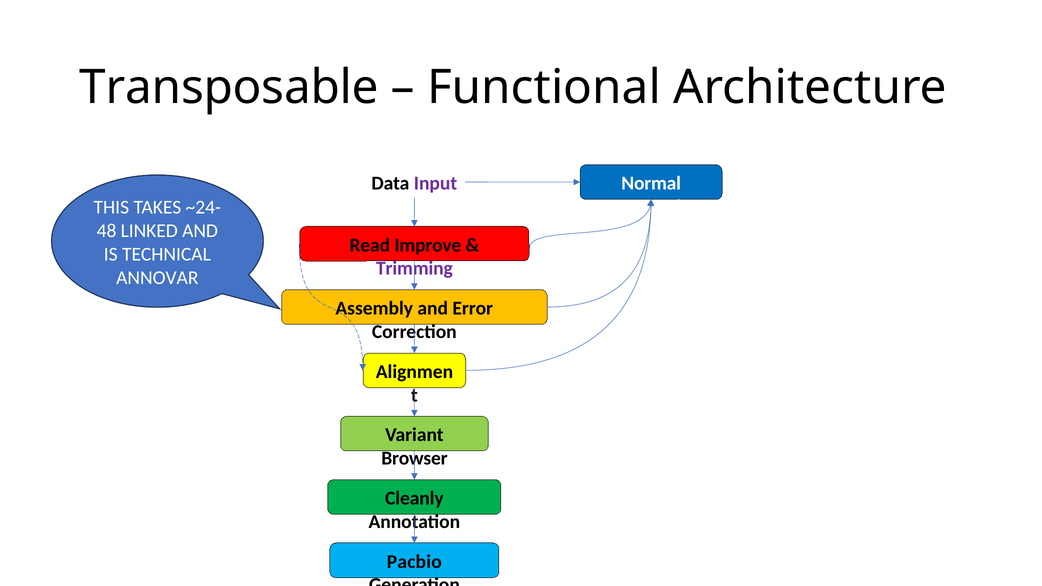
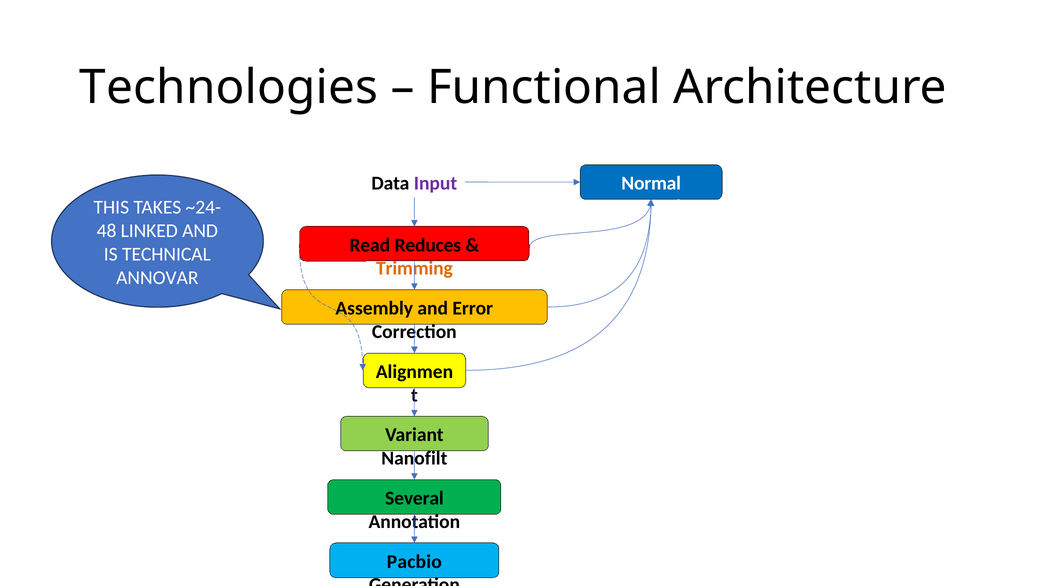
Transposable: Transposable -> Technologies (229, 88)
Improve: Improve -> Reduces (428, 245)
Trimming colour: purple -> orange (414, 269)
Browser: Browser -> Nanofilt (414, 459)
Cleanly: Cleanly -> Several (414, 498)
